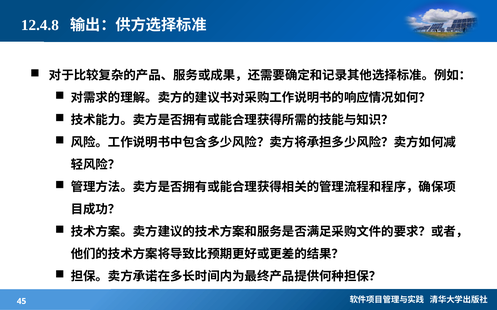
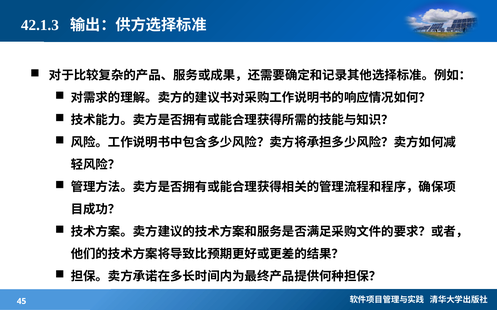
12.4.8: 12.4.8 -> 42.1.3 (40, 25)
